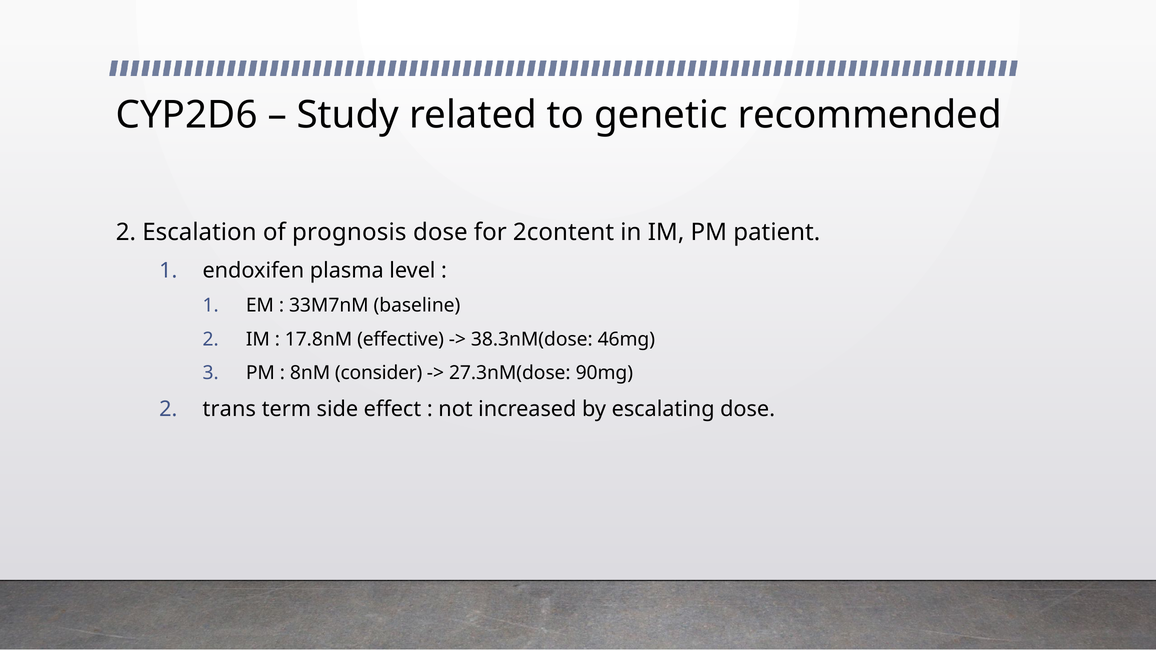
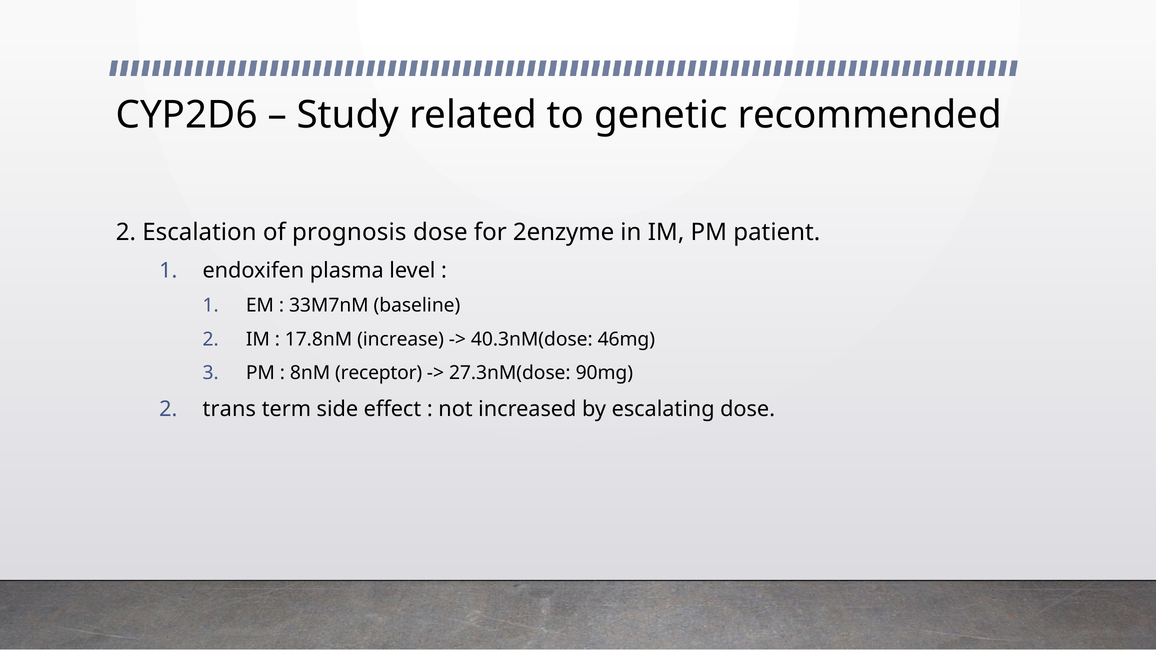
2content: 2content -> 2enzyme (564, 232)
effective: effective -> increase (401, 339)
38.3nM(dose: 38.3nM(dose -> 40.3nM(dose (532, 339)
consider: consider -> receptor (379, 373)
